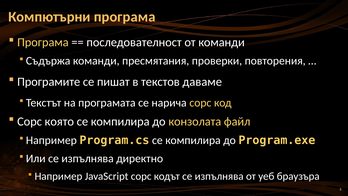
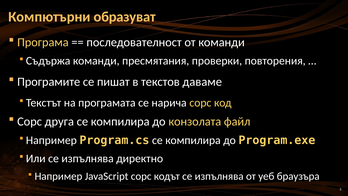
Компютърни програма: програма -> образуват (125, 17)
която: която -> друга (59, 121)
